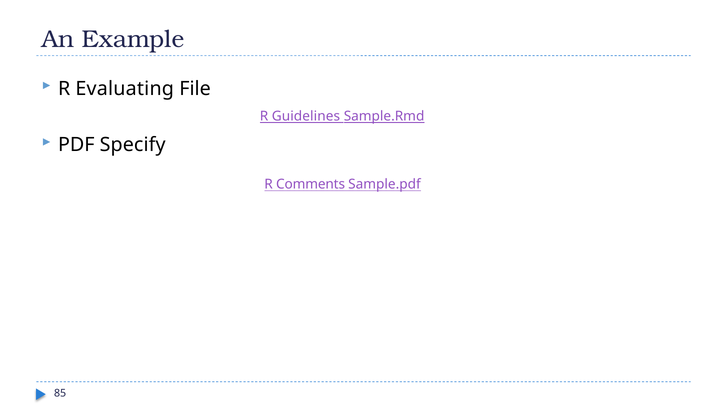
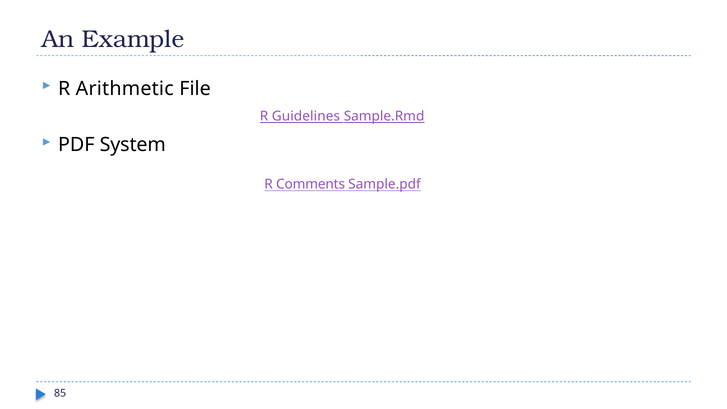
Evaluating: Evaluating -> Arithmetic (125, 89)
Specify: Specify -> System (133, 145)
